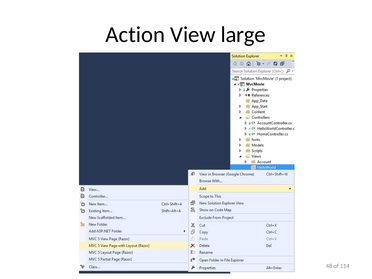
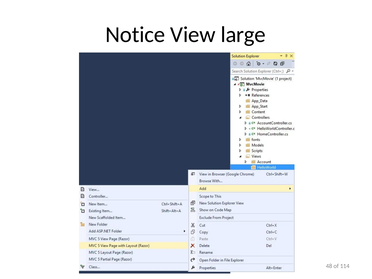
Action: Action -> Notice (135, 35)
